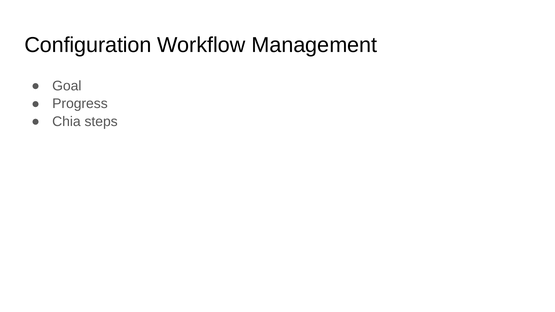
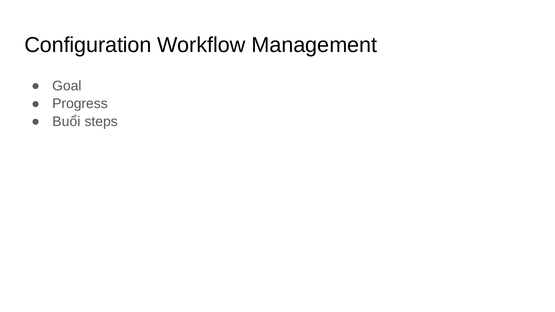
Chia: Chia -> Buổi (66, 122)
